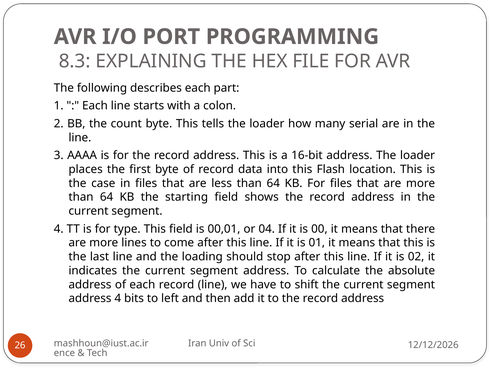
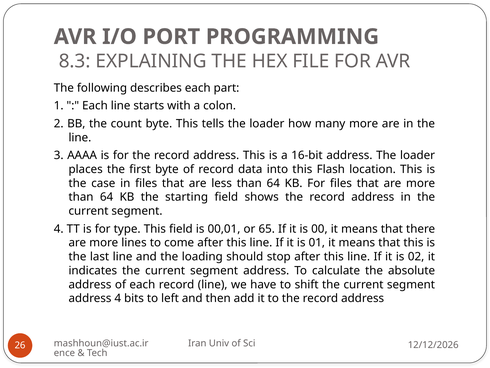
many serial: serial -> more (364, 123)
04: 04 -> 65 (267, 229)
